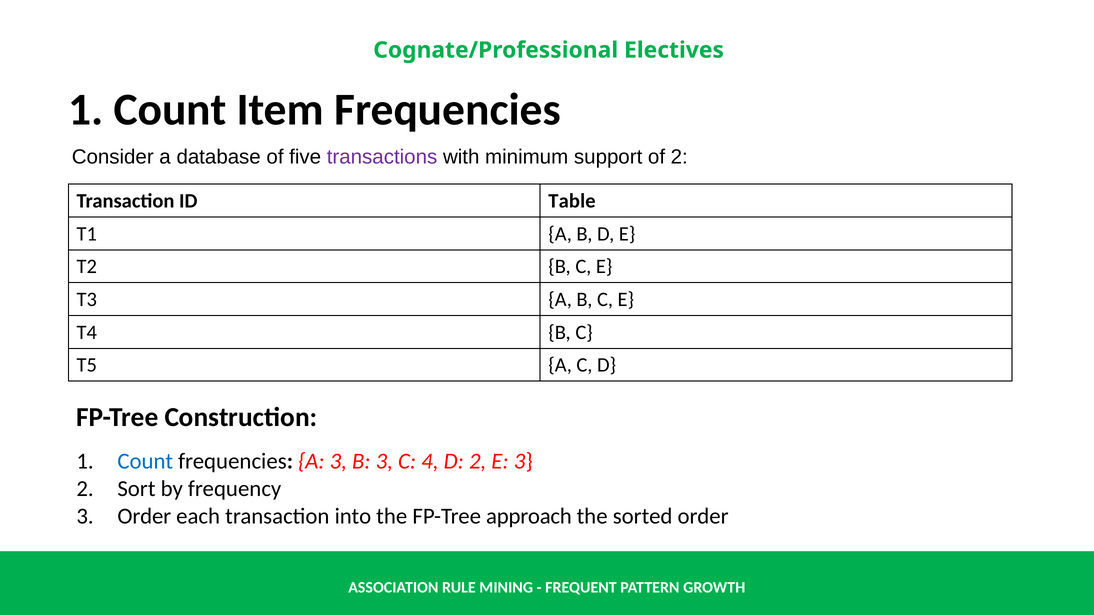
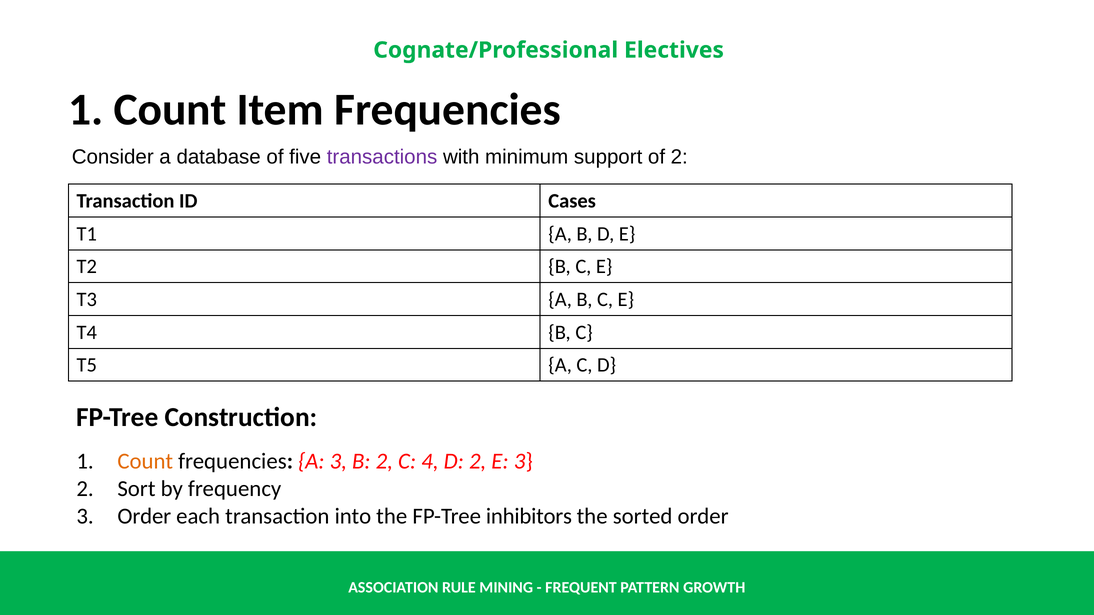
Table: Table -> Cases (572, 201)
Count colour: blue -> orange (145, 462)
B 3: 3 -> 2 (384, 462)
approach: approach -> inhibitors (529, 516)
